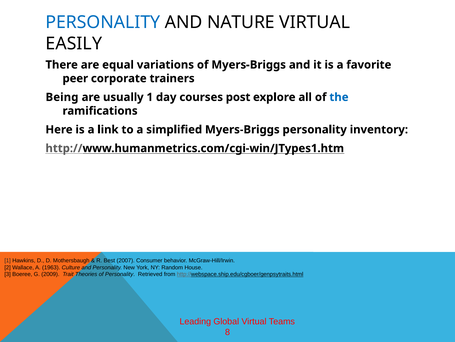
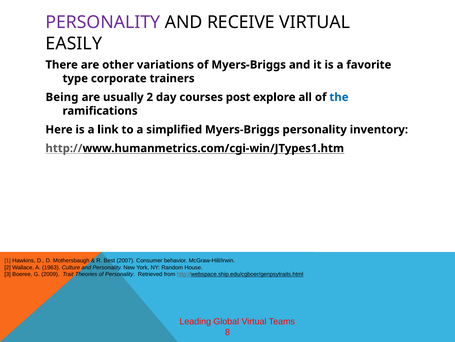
PERSONALITY colour: blue -> purple (103, 22)
NATURE: NATURE -> RECEIVE (241, 22)
equal: equal -> other (118, 65)
peer: peer -> type (75, 78)
usually 1: 1 -> 2 (150, 97)
